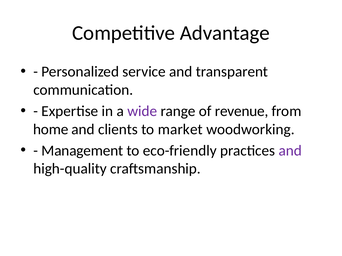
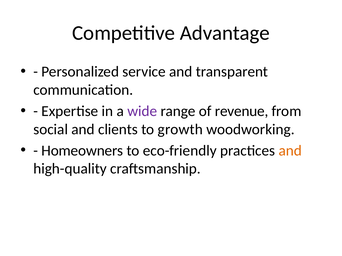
home: home -> social (51, 130)
market: market -> growth (180, 130)
Management: Management -> Homeowners (82, 151)
and colour: purple -> orange (290, 151)
